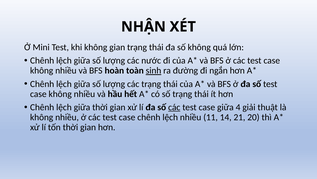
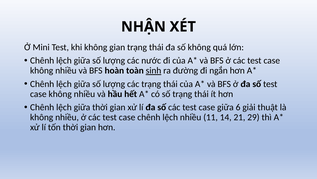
các underline: present -> none (174, 107)
4: 4 -> 6 (238, 107)
20: 20 -> 29 (253, 117)
